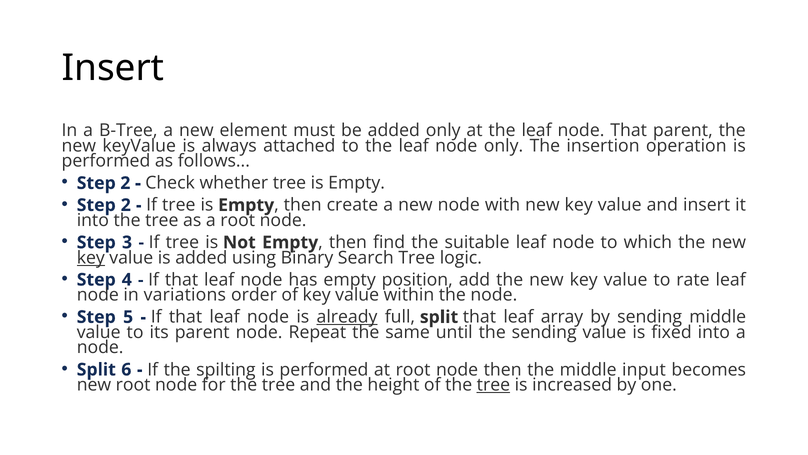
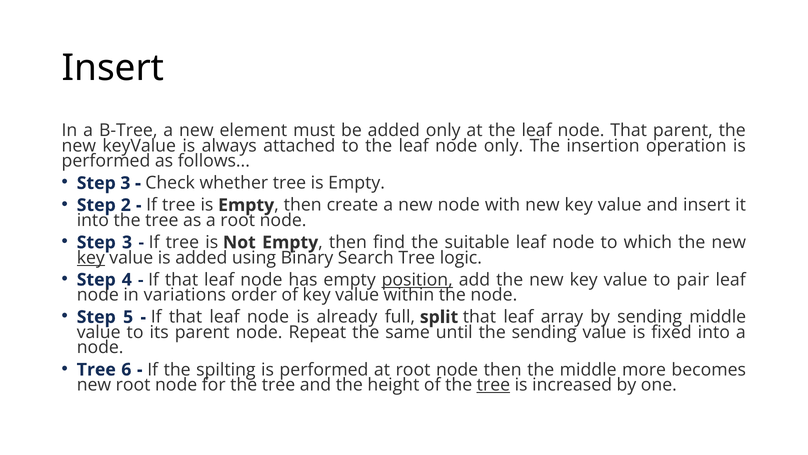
2: 2 -> 3 (125, 183)
position underline: none -> present (417, 279)
rate: rate -> pair (693, 279)
already underline: present -> none (347, 317)
Split: Split -> Tree (96, 369)
input: input -> more (644, 369)
